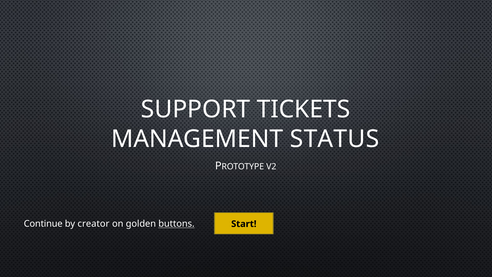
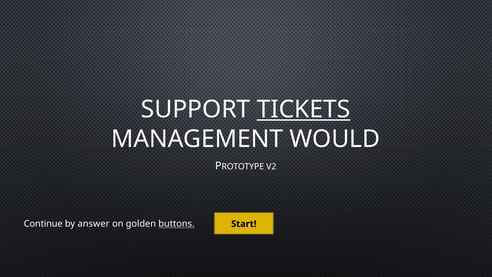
TICKETS underline: none -> present (303, 109)
STATUS: STATUS -> WOULD (335, 139)
creator: creator -> answer (94, 224)
